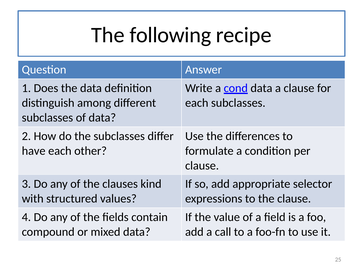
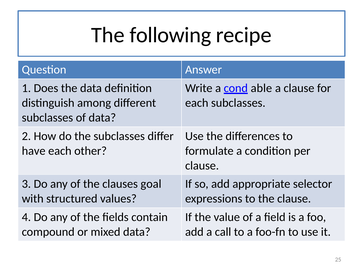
cond data: data -> able (261, 88)
kind: kind -> goal (151, 184)
